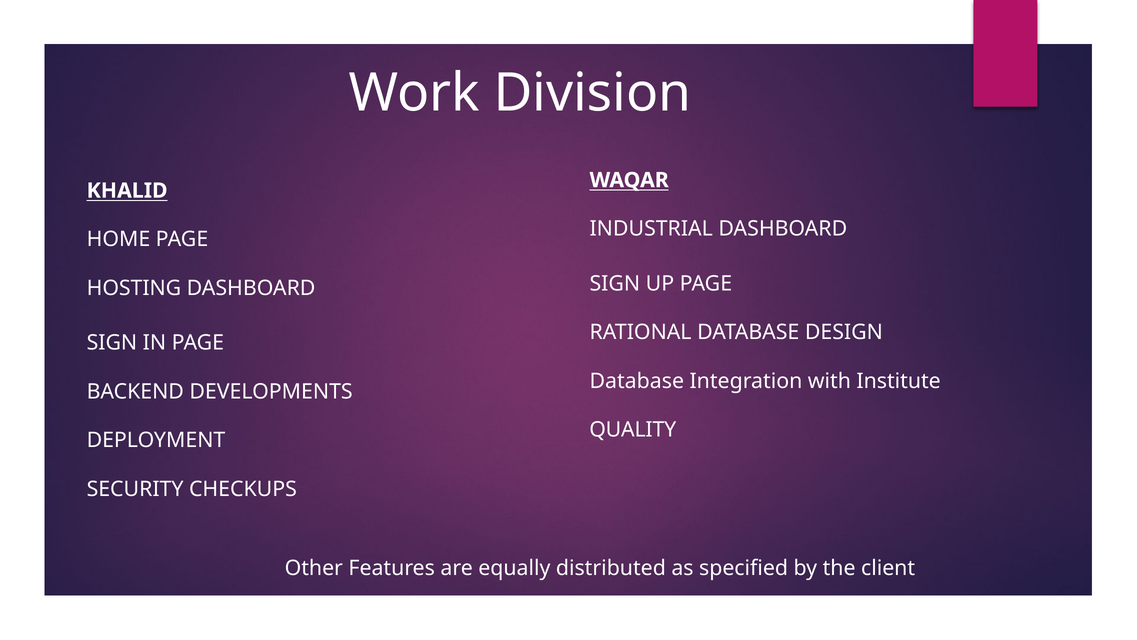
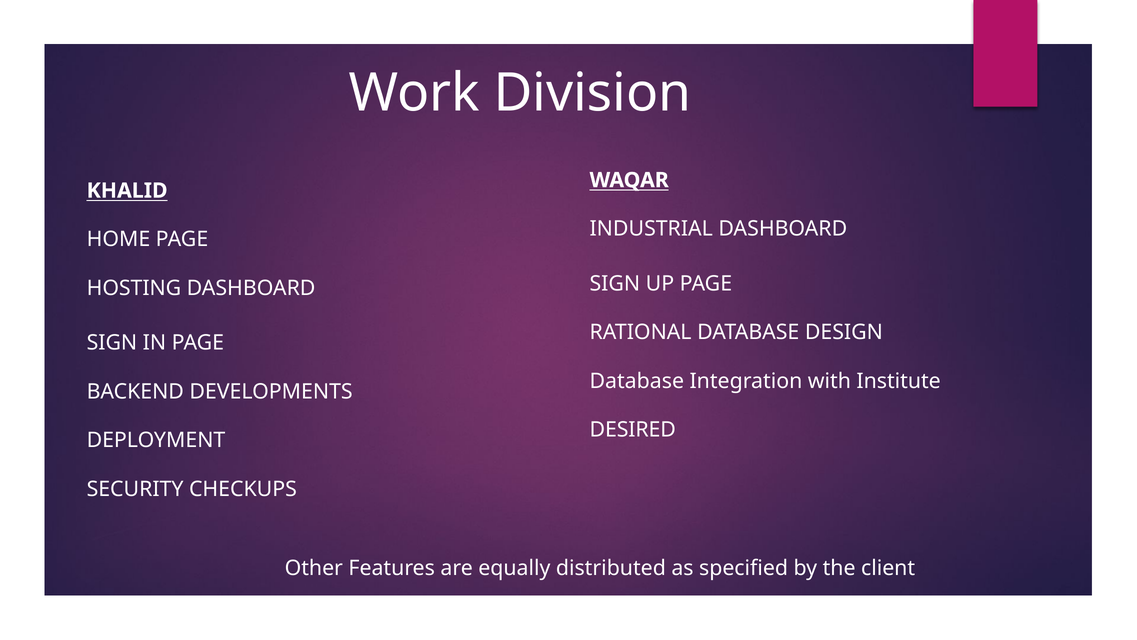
QUALITY: QUALITY -> DESIRED (633, 430)
